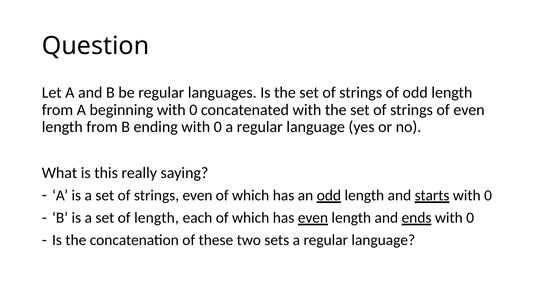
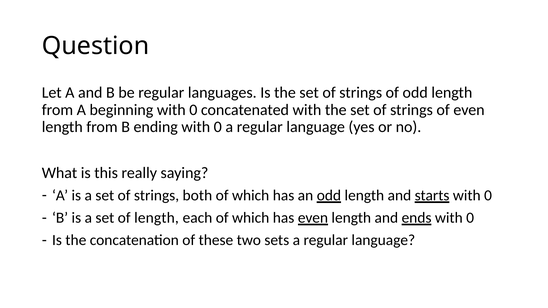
strings even: even -> both (197, 196)
